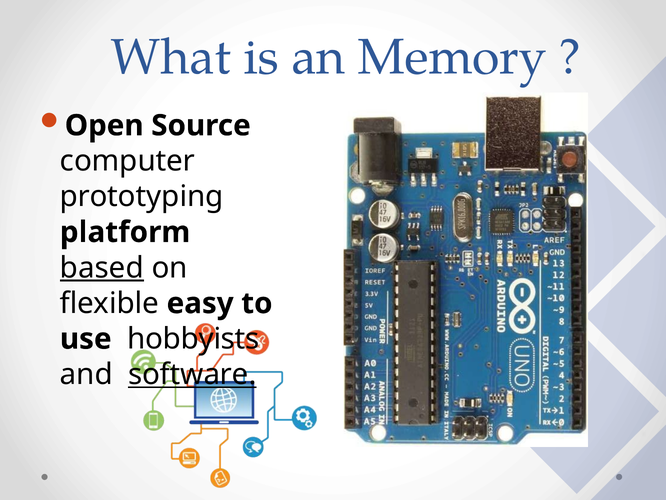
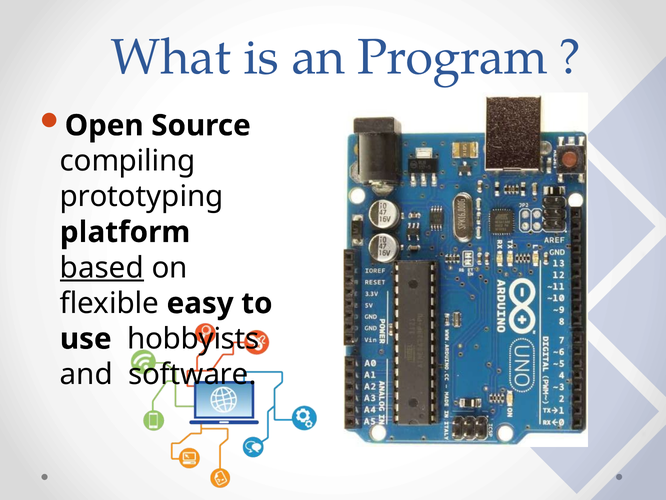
Memory: Memory -> Program (452, 57)
computer: computer -> compiling (128, 161)
software underline: present -> none (192, 374)
